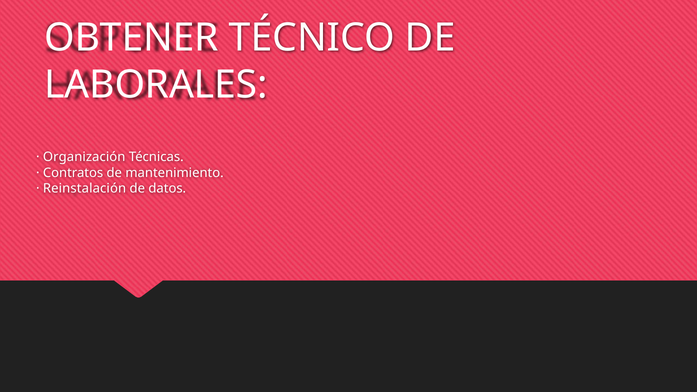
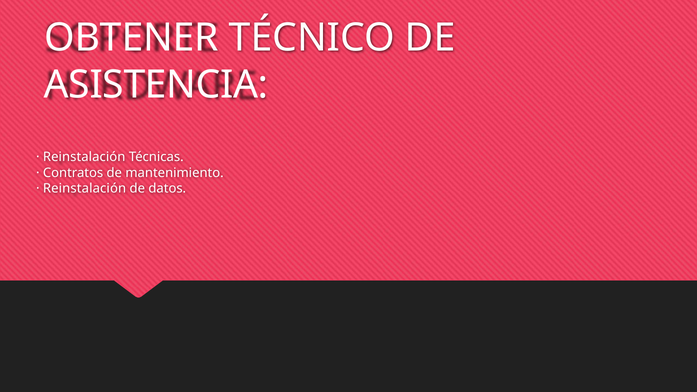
LABORALES: LABORALES -> ASISTENCIA (156, 85)
Organización: Organización -> Reinstalación (84, 157)
